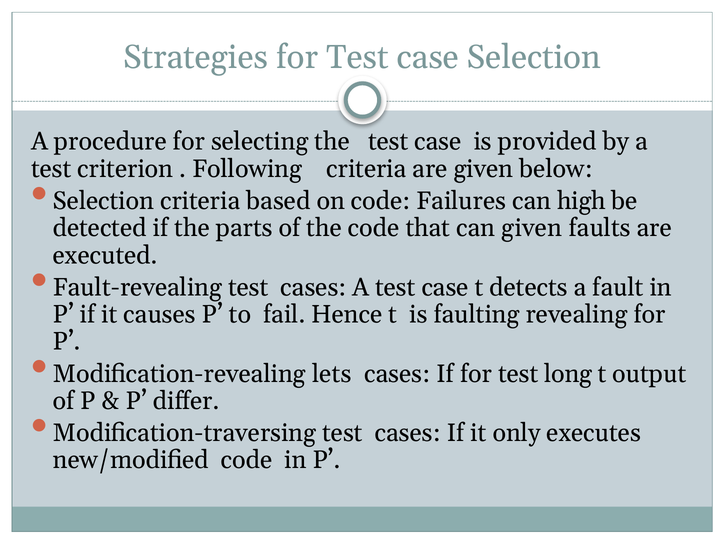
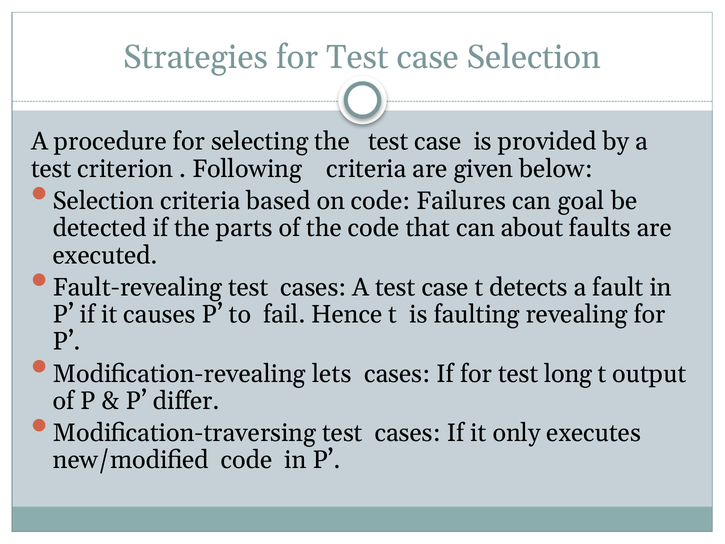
high: high -> goal (581, 201)
can given: given -> about (532, 228)
